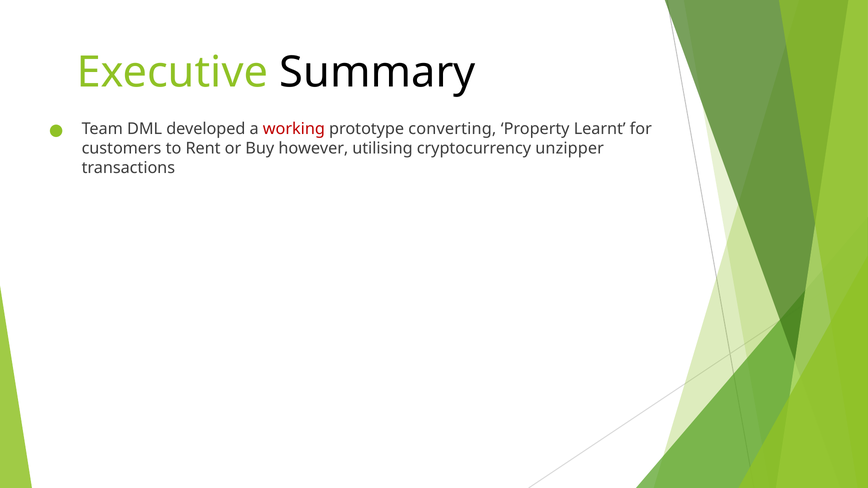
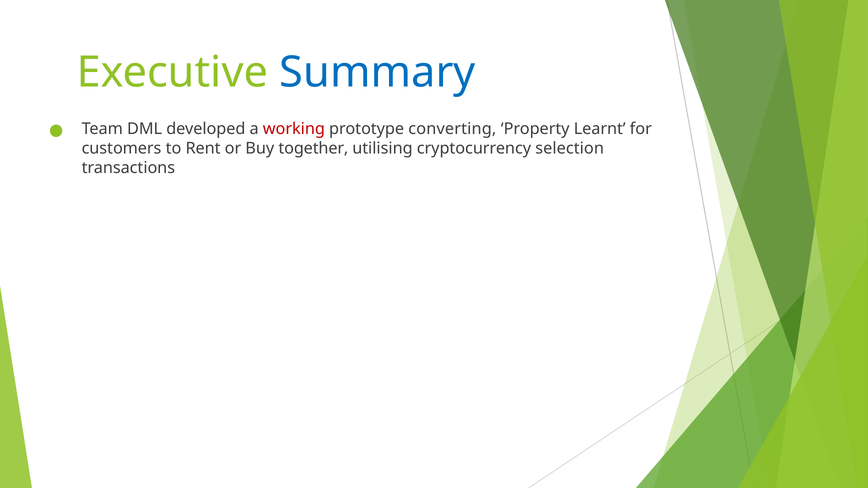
Summary colour: black -> blue (377, 72)
however: however -> together (313, 148)
unzipper: unzipper -> selection (570, 148)
